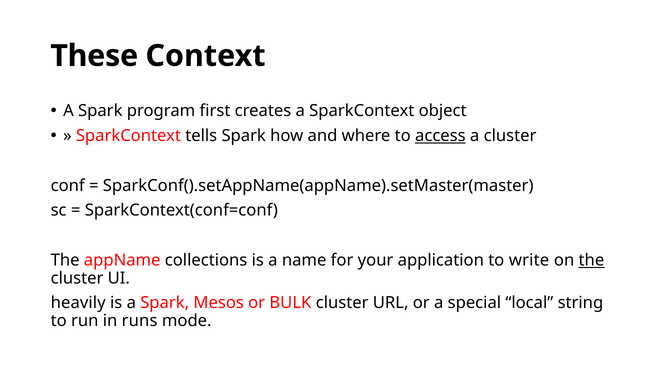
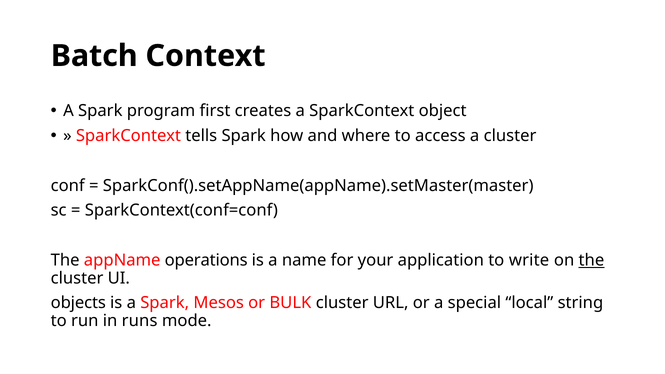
These: These -> Batch (94, 56)
access underline: present -> none (440, 136)
collections: collections -> operations (206, 260)
heavily: heavily -> objects (78, 303)
